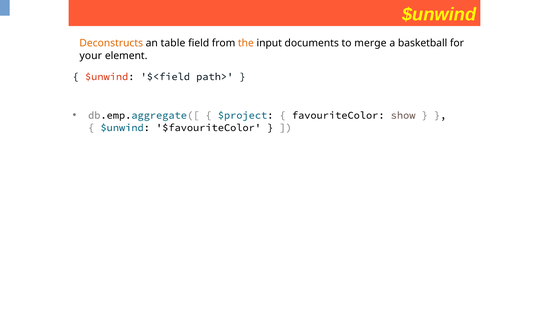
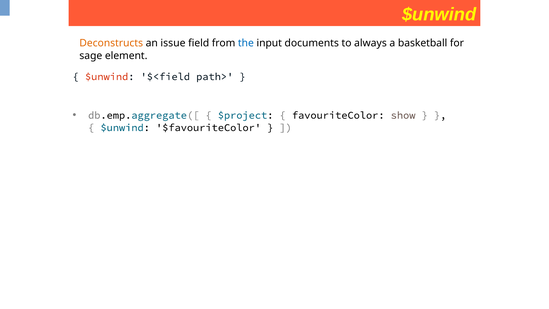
table: table -> issue (173, 43)
the colour: orange -> blue (246, 43)
merge: merge -> always (370, 43)
your: your -> sage (91, 56)
